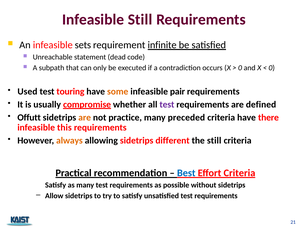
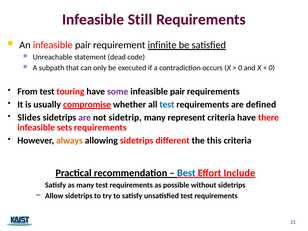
An infeasible sets: sets -> pair (83, 45)
Used: Used -> From (27, 91)
some colour: orange -> purple (118, 91)
test colour: purple -> blue (167, 104)
Offutt: Offutt -> Slides (29, 117)
are colour: orange -> purple (85, 117)
practice: practice -> sidetrip (125, 117)
preceded: preceded -> represent (186, 117)
this: this -> sets (65, 128)
the still: still -> this (214, 141)
Effort Criteria: Criteria -> Include (239, 173)
